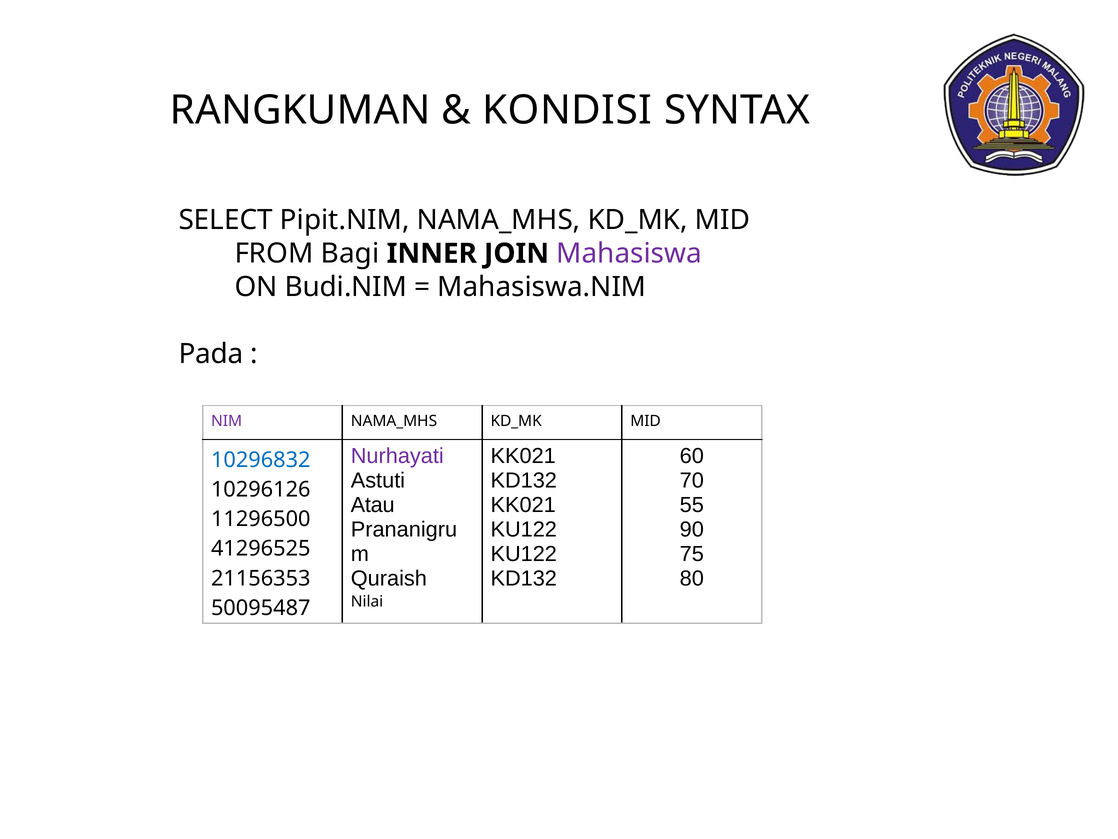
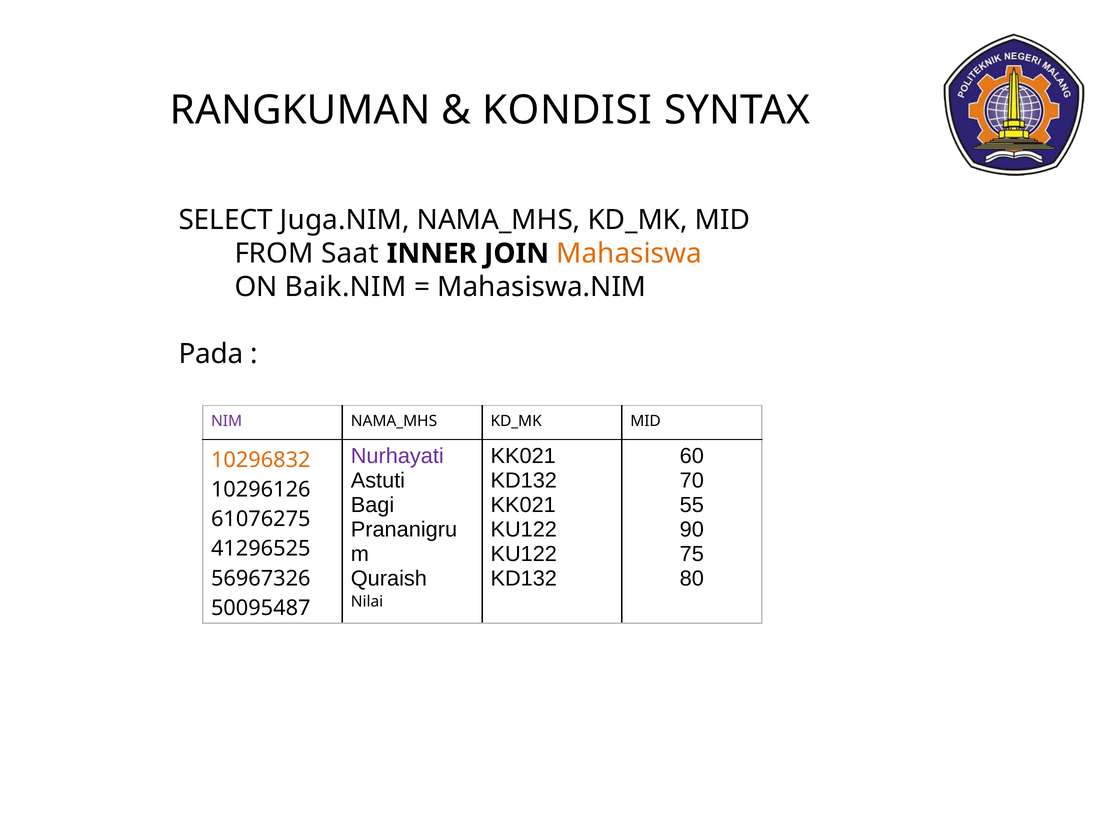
Pipit.NIM: Pipit.NIM -> Juga.NIM (345, 220)
Bagi: Bagi -> Saat (350, 253)
Mahasiswa colour: purple -> orange (629, 253)
Budi.NIM: Budi.NIM -> Baik.NIM (346, 287)
10296832 colour: blue -> orange (261, 460)
Atau: Atau -> Bagi (373, 505)
11296500: 11296500 -> 61076275 (261, 519)
21156353: 21156353 -> 56967326 (261, 578)
